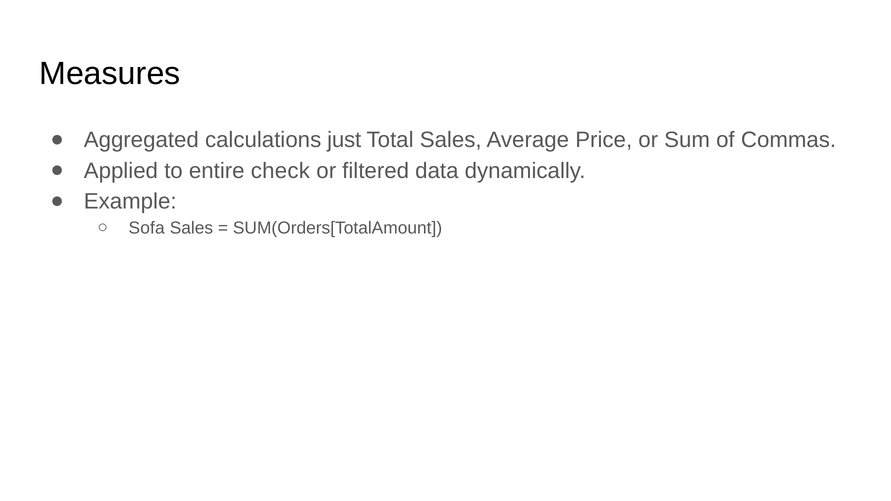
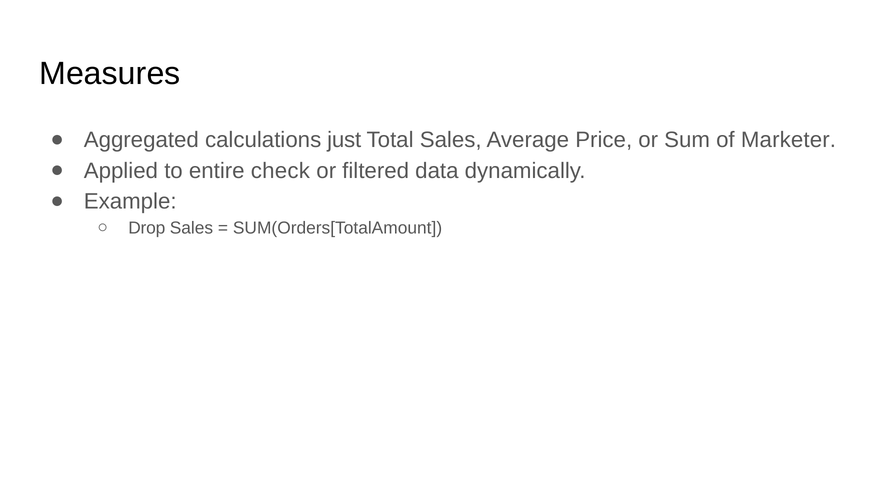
Commas: Commas -> Marketer (788, 140)
Sofa: Sofa -> Drop (147, 228)
